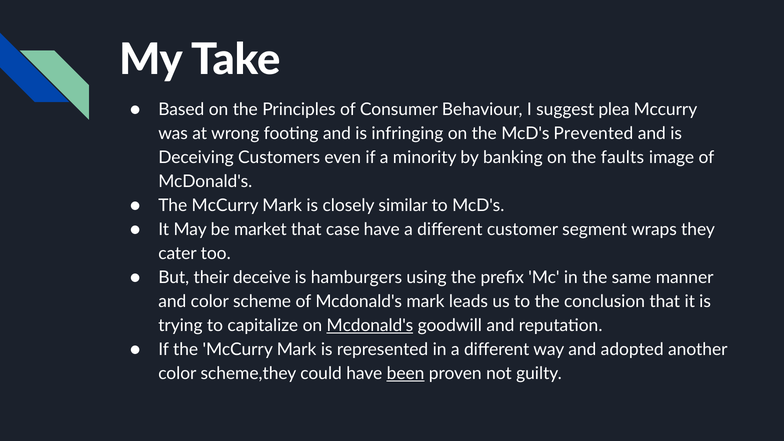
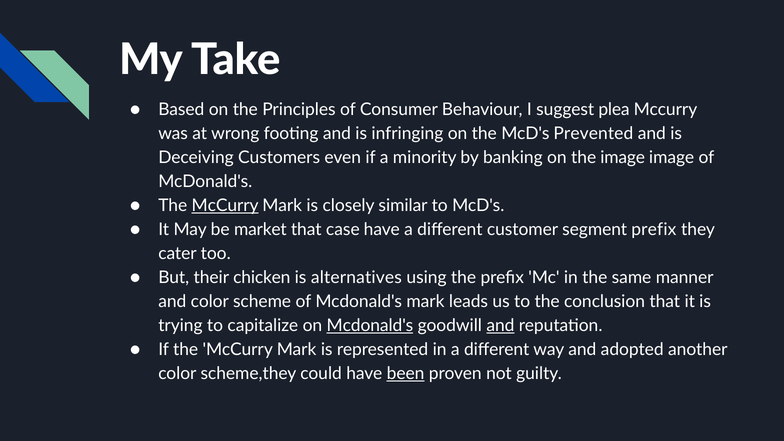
the faults: faults -> image (623, 158)
McCurry underline: none -> present (225, 206)
segment wraps: wraps -> prefix (654, 230)
deceive: deceive -> chicken (262, 278)
hamburgers: hamburgers -> alternatives (356, 278)
and underline: none -> present (500, 326)
